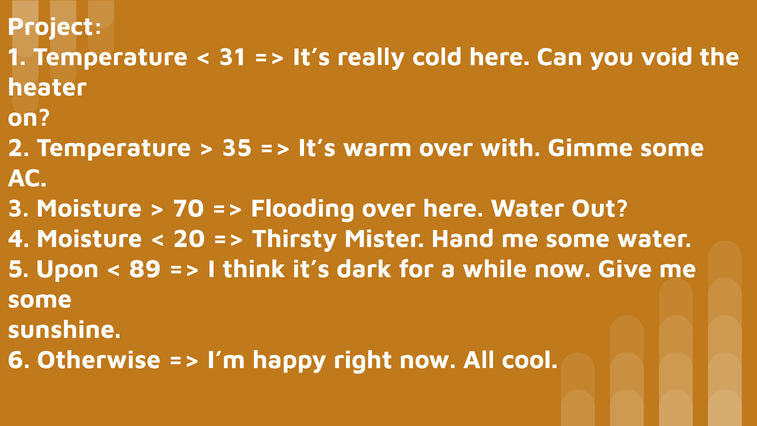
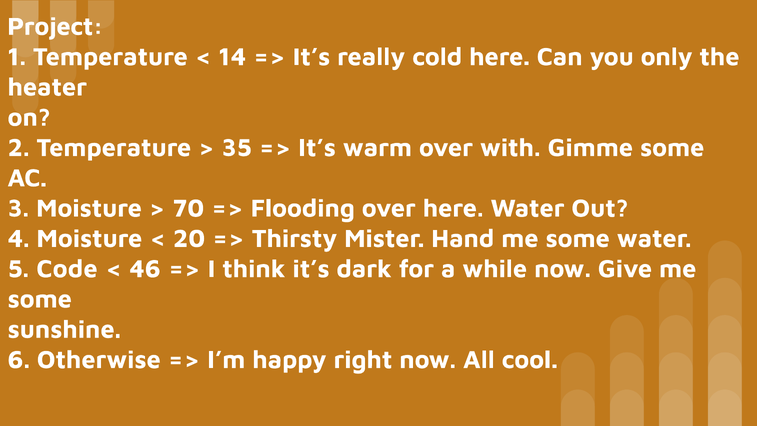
31: 31 -> 14 (232, 57)
void: void -> only (667, 57)
Upon: Upon -> Code (67, 269)
89: 89 -> 46 (145, 269)
